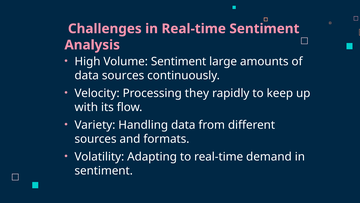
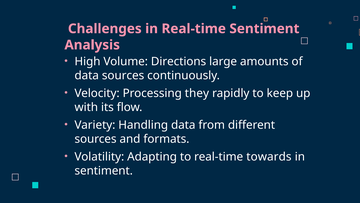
Volume Sentiment: Sentiment -> Directions (179, 61)
demand: demand -> towards (269, 156)
